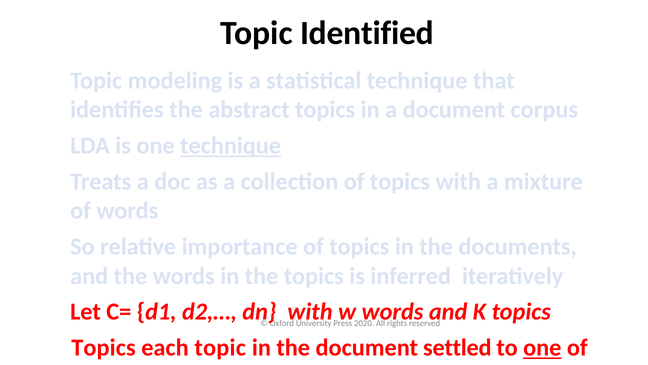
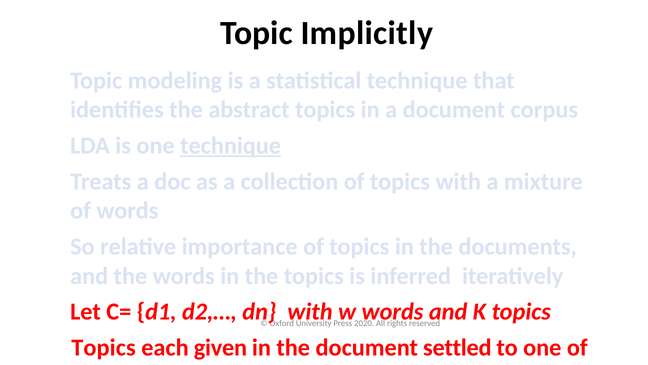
Identified: Identified -> Implicitly (367, 33)
each topic: topic -> given (220, 347)
one underline: present -> none (542, 347)
